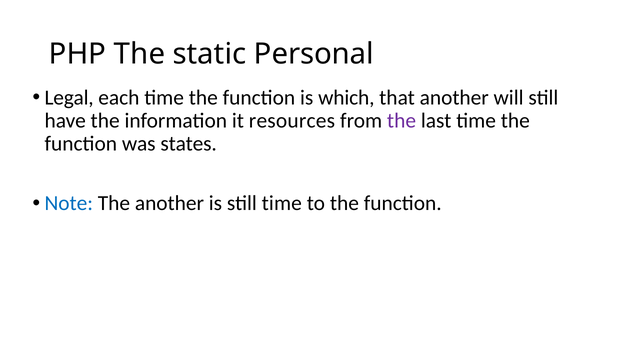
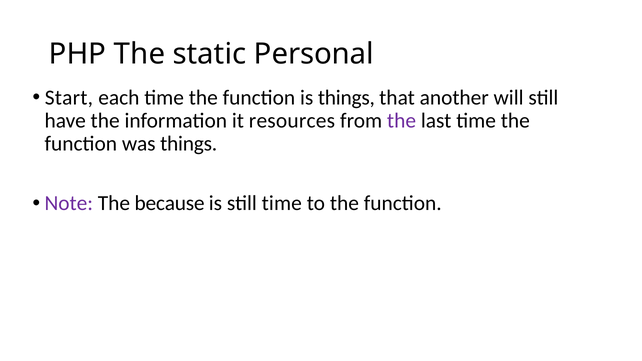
Legal: Legal -> Start (69, 98)
is which: which -> things (346, 98)
was states: states -> things (189, 144)
Note colour: blue -> purple (69, 203)
The another: another -> because (170, 203)
